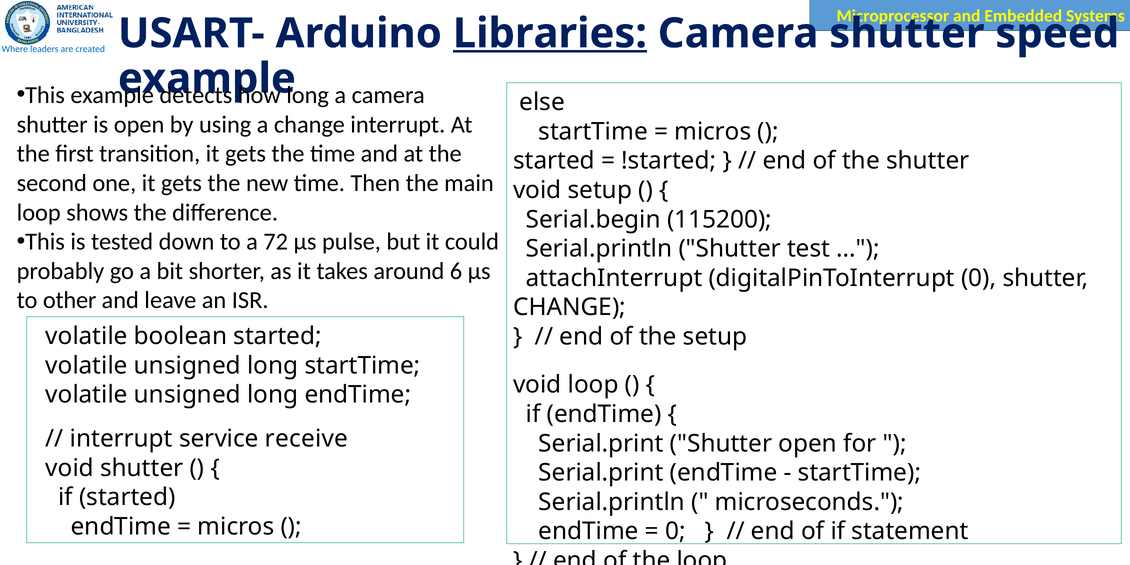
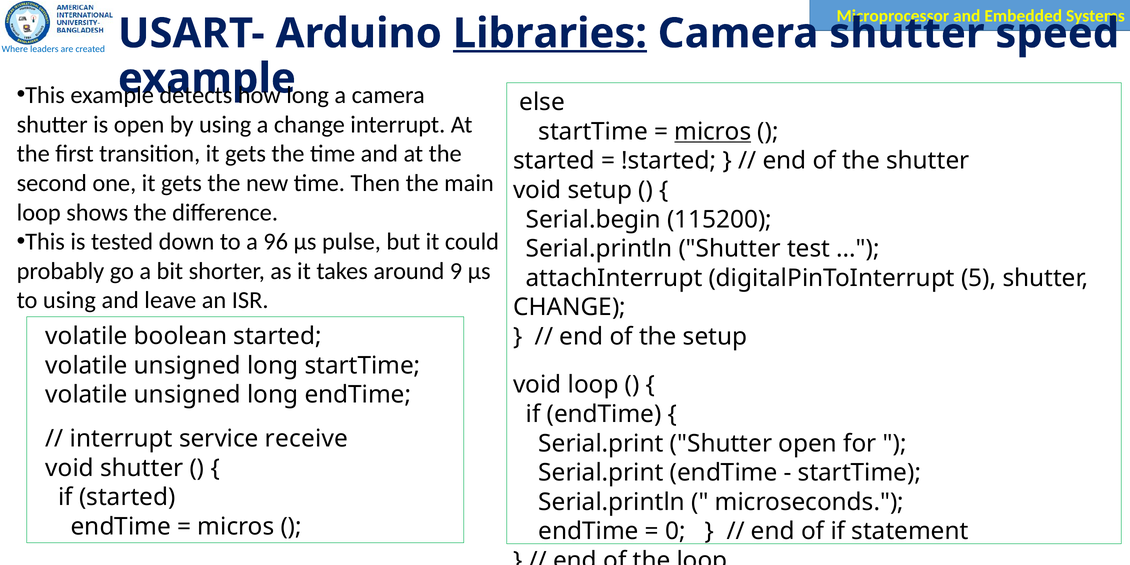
micros underline: none -> present (713, 132)
72: 72 -> 96 (276, 242)
6: 6 -> 9 (456, 271)
digitalPinToInterrupt 0: 0 -> 5 (979, 278)
to other: other -> using (69, 300)
